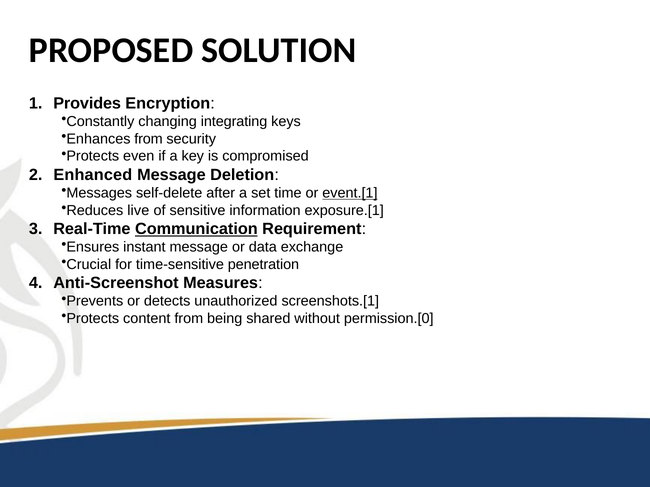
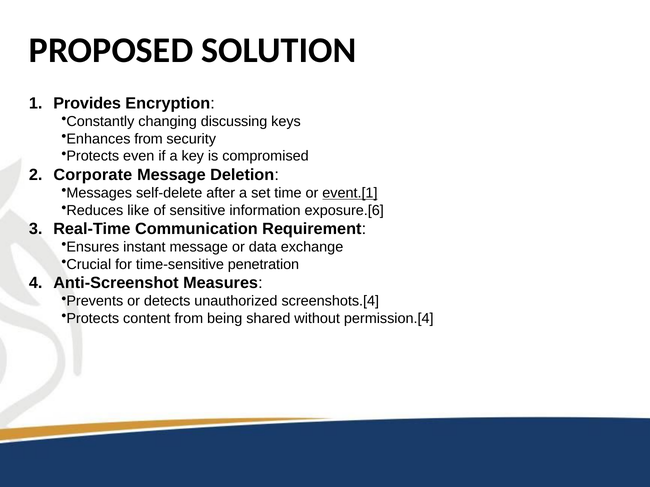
integrating: integrating -> discussing (234, 122)
Enhanced: Enhanced -> Corporate (93, 175)
live: live -> like (138, 211)
exposure.[1: exposure.[1 -> exposure.[6 (344, 211)
Communication underline: present -> none (196, 229)
screenshots.[1: screenshots.[1 -> screenshots.[4 (330, 302)
permission.[0: permission.[0 -> permission.[4 (389, 319)
